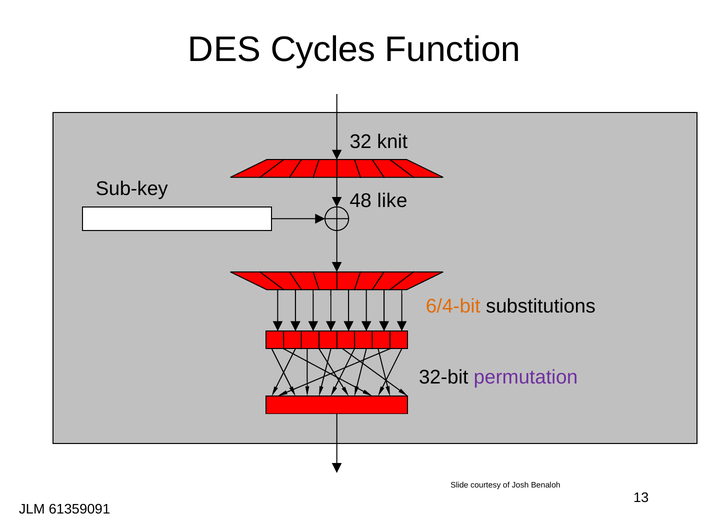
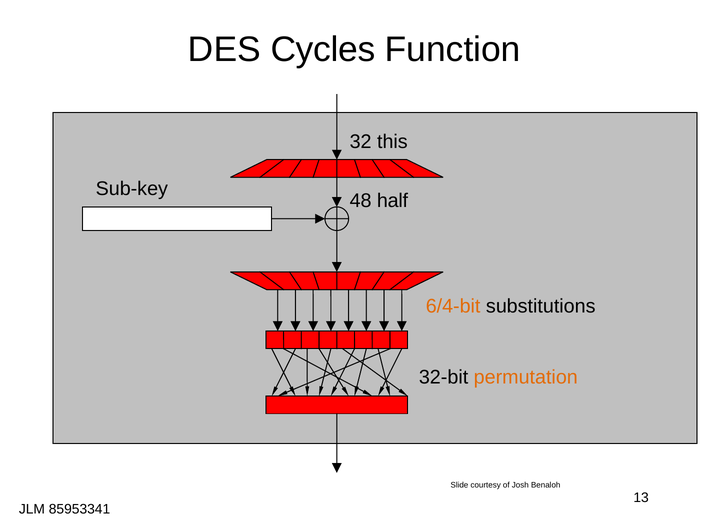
knit: knit -> this (392, 142)
like: like -> half (392, 201)
permutation colour: purple -> orange (526, 377)
61359091: 61359091 -> 85953341 (79, 509)
